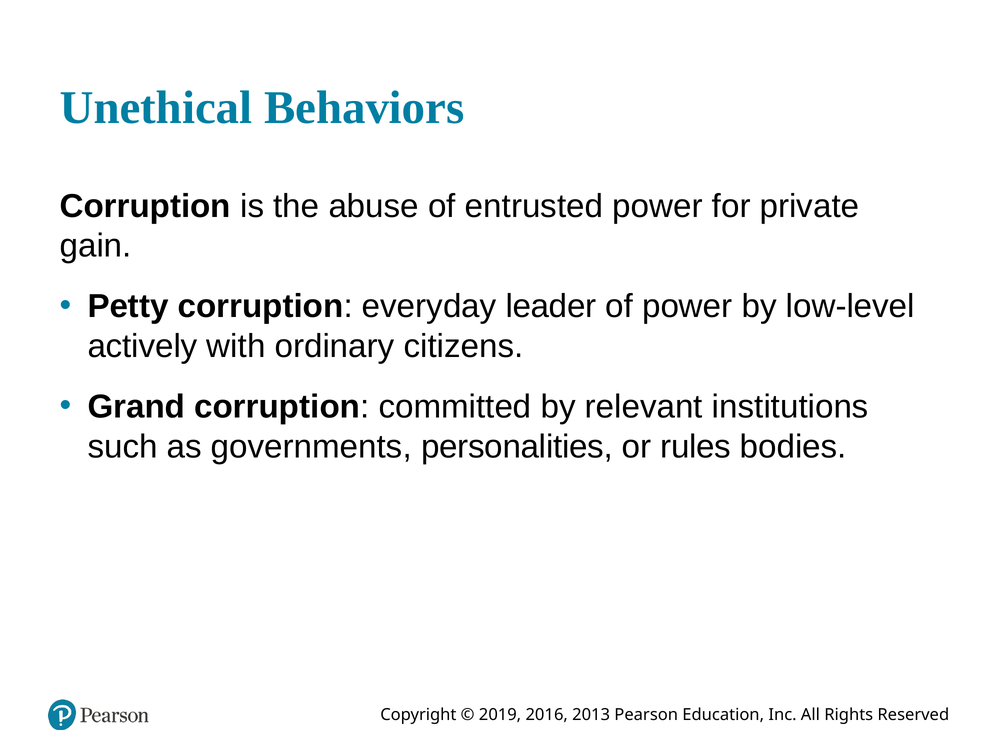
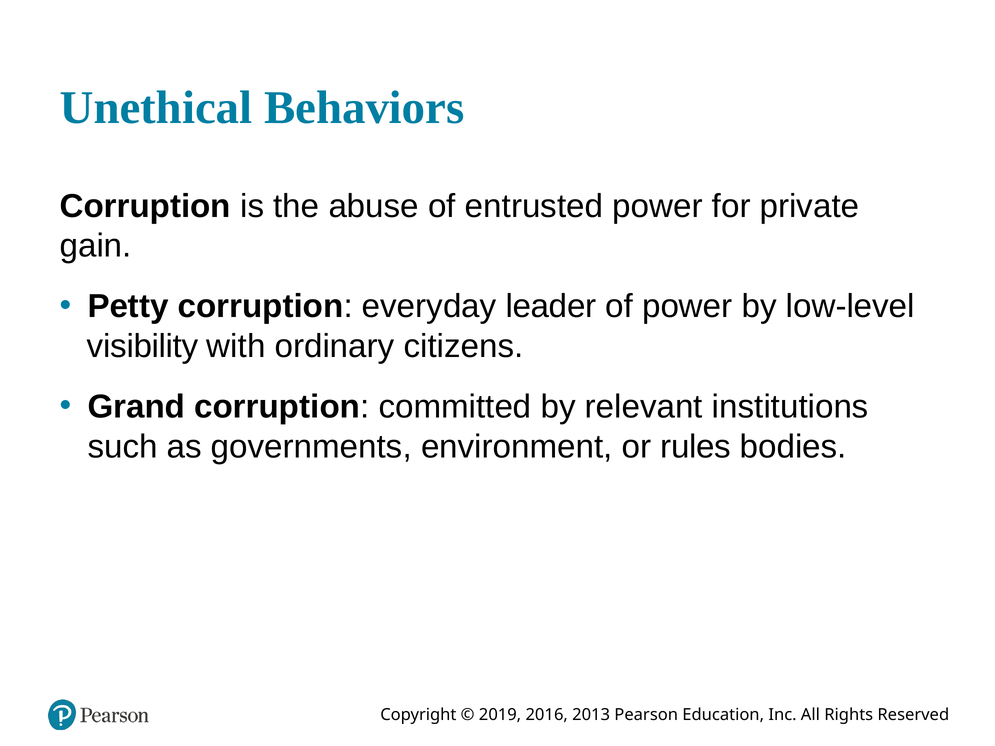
actively: actively -> visibility (143, 346)
personalities: personalities -> environment (517, 447)
